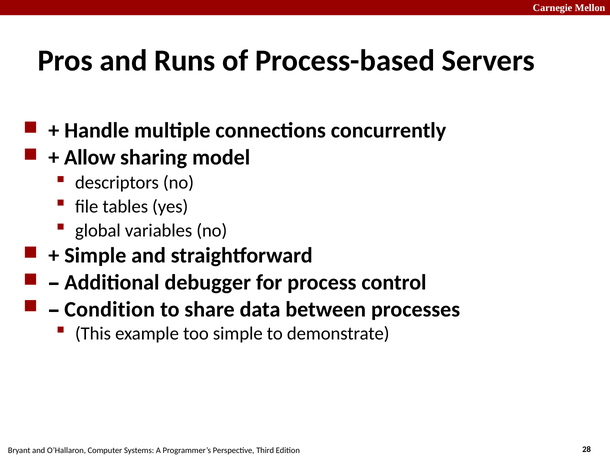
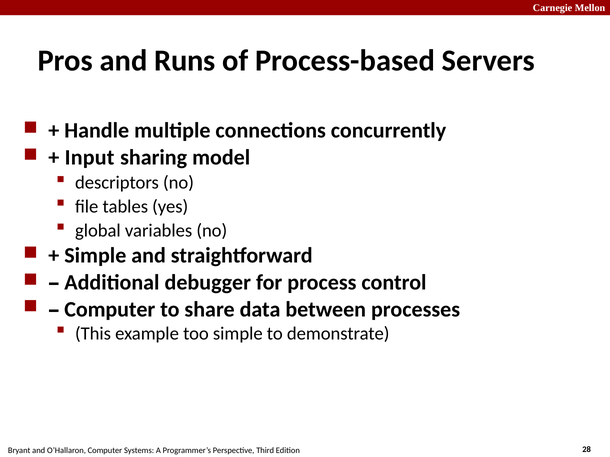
Allow: Allow -> Input (90, 158)
Condition: Condition -> Computer (110, 310)
